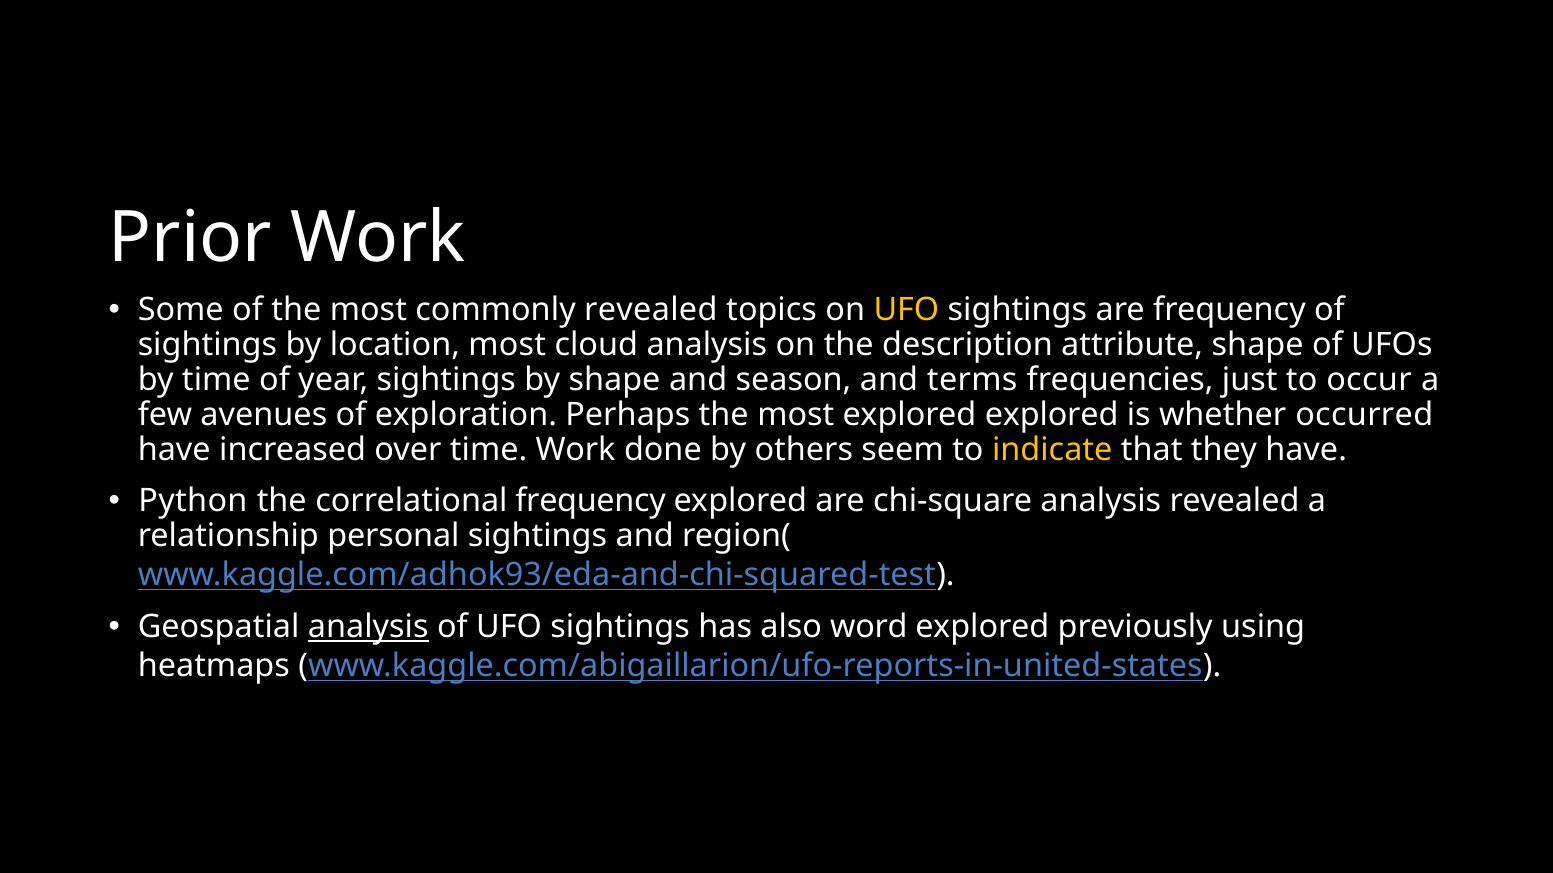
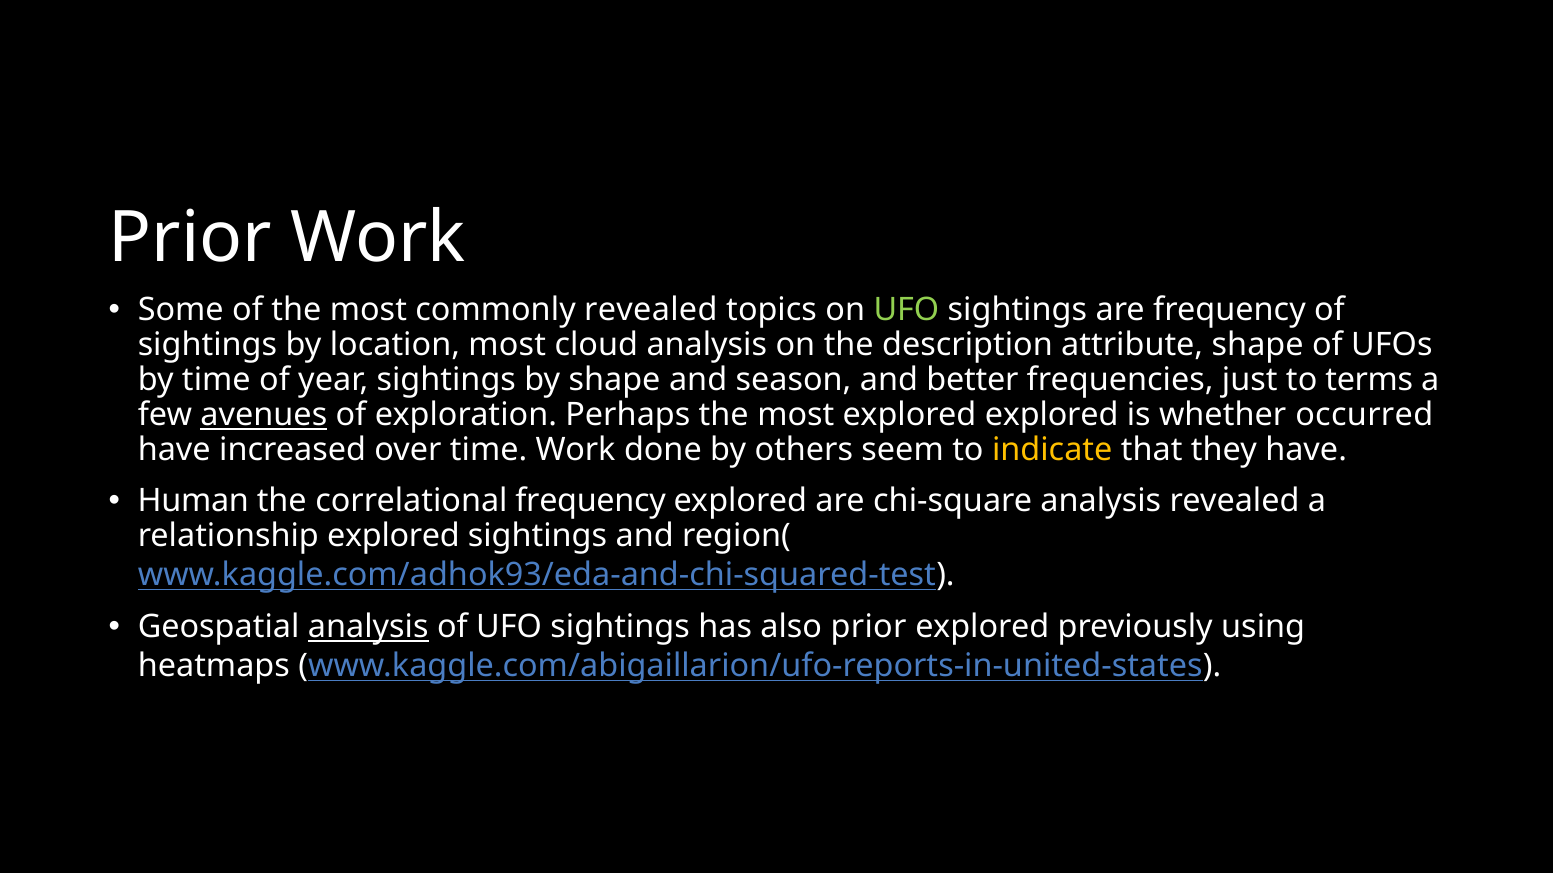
UFO colour: yellow -> light green (906, 310)
terms: terms -> better (972, 380)
occur: occur -> terms (1369, 380)
avenues underline: none -> present (264, 415)
Python: Python -> Human (193, 501)
relationship personal: personal -> explored (393, 536)
also word: word -> prior (869, 627)
